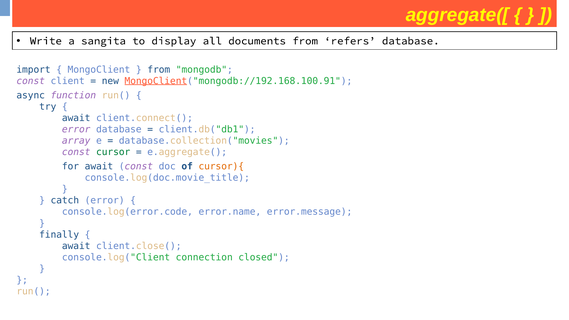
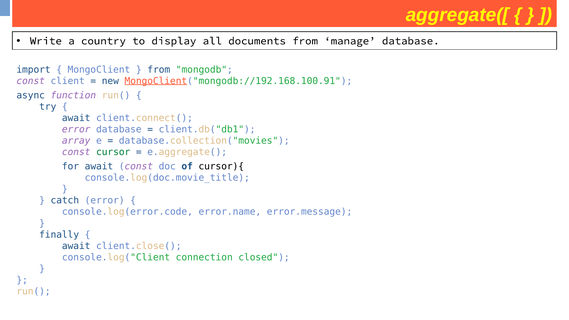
sangita: sangita -> country (103, 41)
refers: refers -> manage (350, 41)
cursor){ colour: orange -> black (221, 166)
